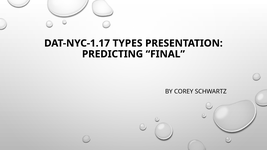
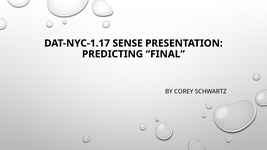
TYPES: TYPES -> SENSE (128, 43)
